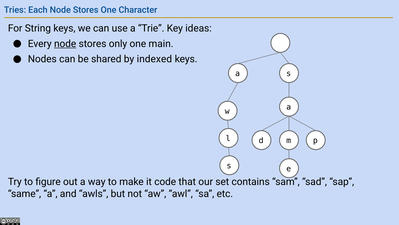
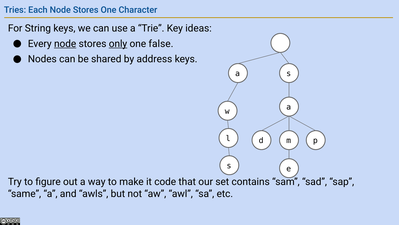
only underline: none -> present (118, 44)
main: main -> false (161, 44)
indexed: indexed -> address (154, 59)
